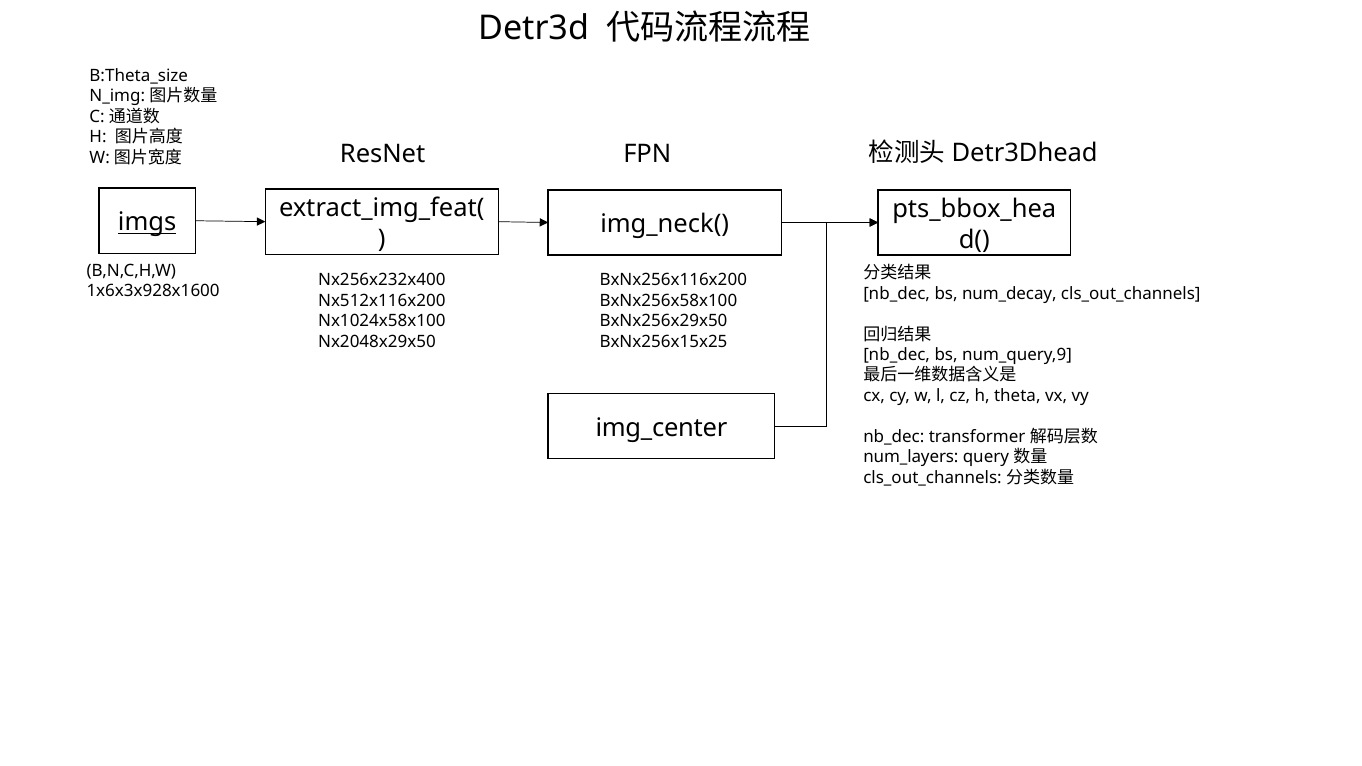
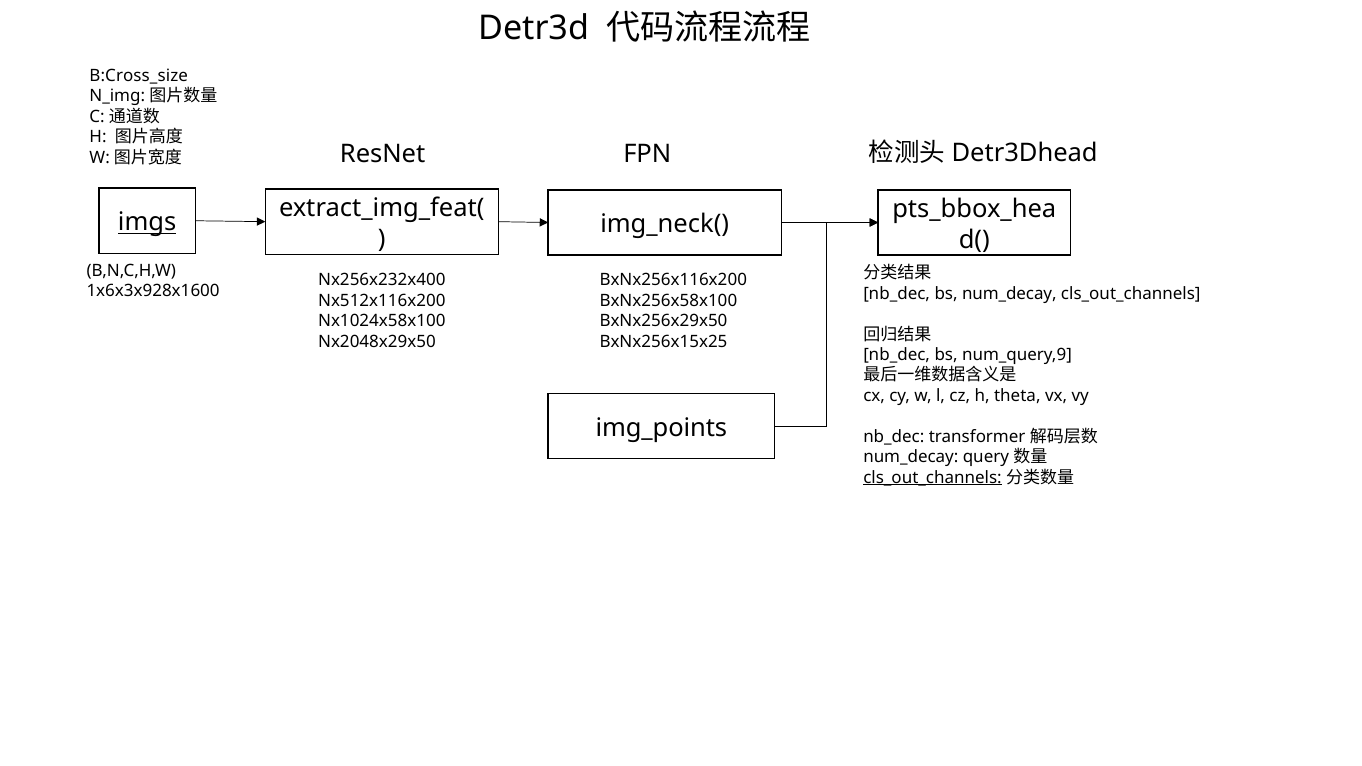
B:Theta_size: B:Theta_size -> B:Cross_size (139, 76)
img_center: img_center -> img_points (661, 428)
num_layers: num_layers -> num_decay (911, 457)
cls_out_channels underline: none -> present (933, 478)
